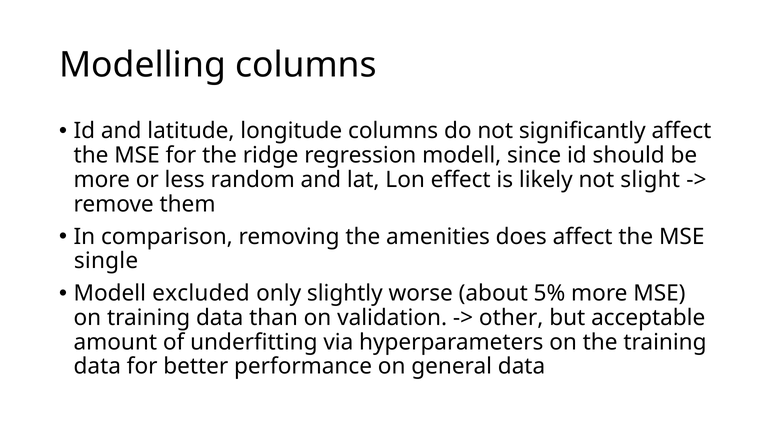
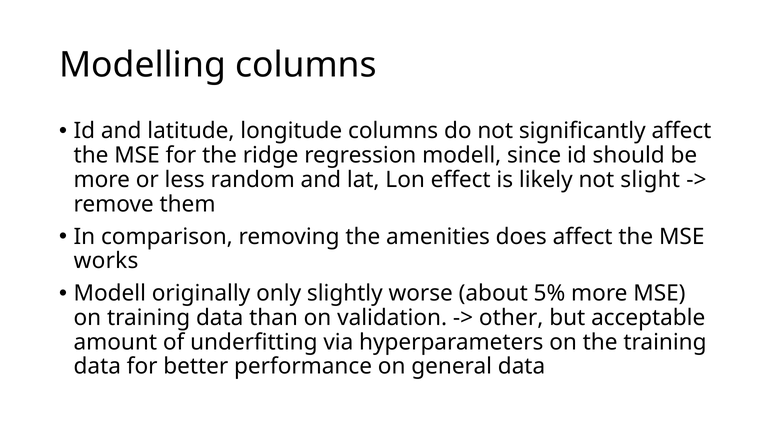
single: single -> works (106, 261)
excluded: excluded -> originally (201, 293)
